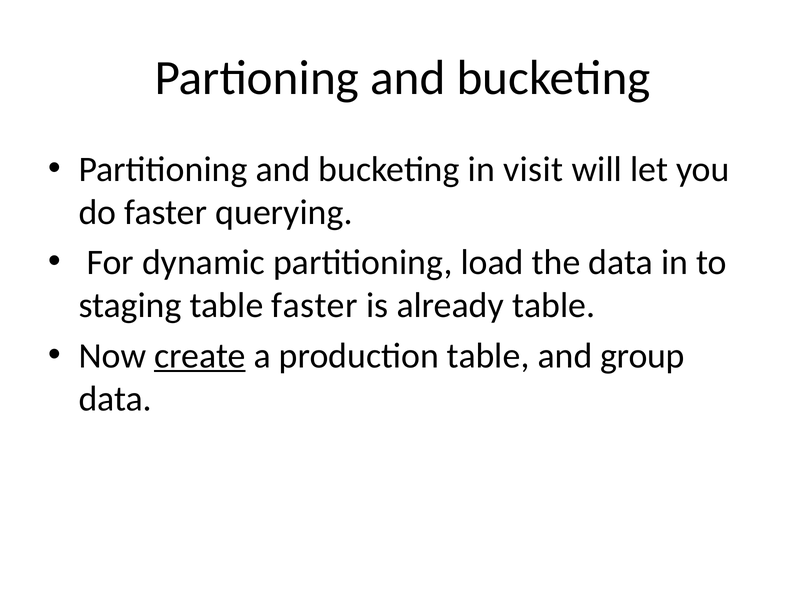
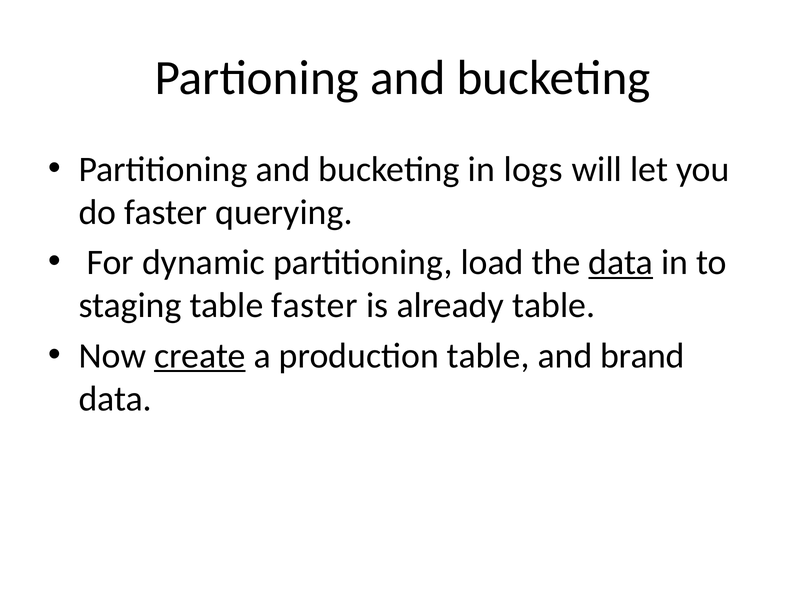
visit: visit -> logs (533, 169)
data underline: none -> present (621, 262)
group: group -> brand (642, 355)
